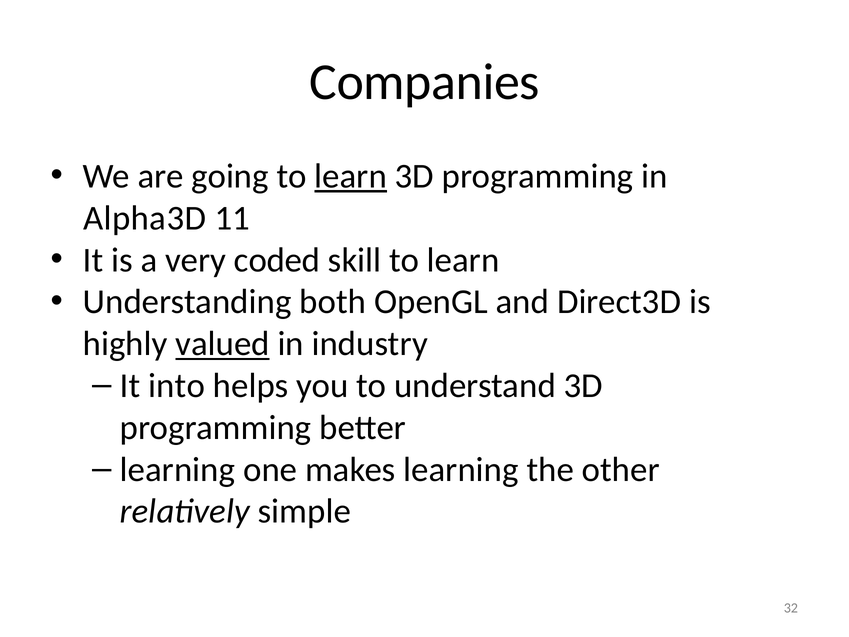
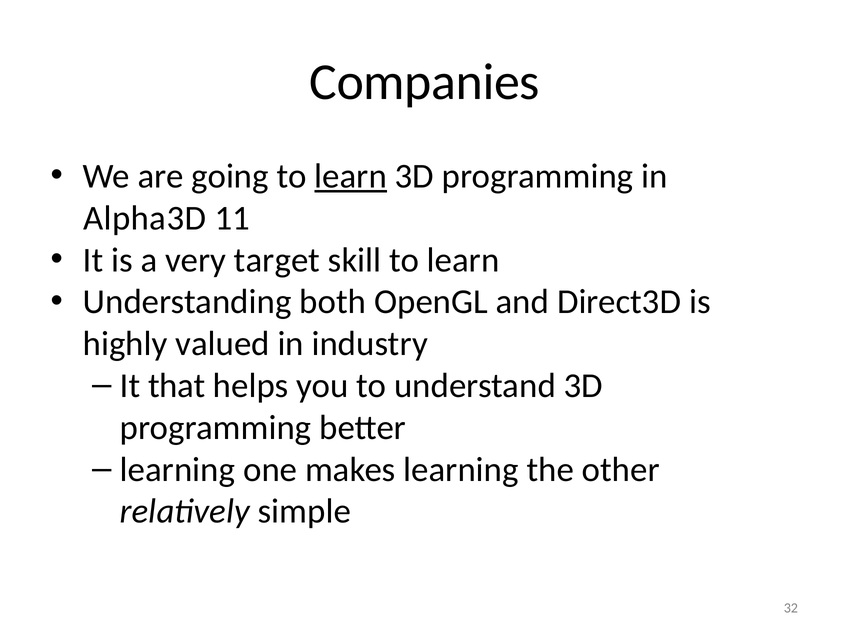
coded: coded -> target (277, 260)
valued underline: present -> none (223, 344)
into: into -> that (177, 386)
